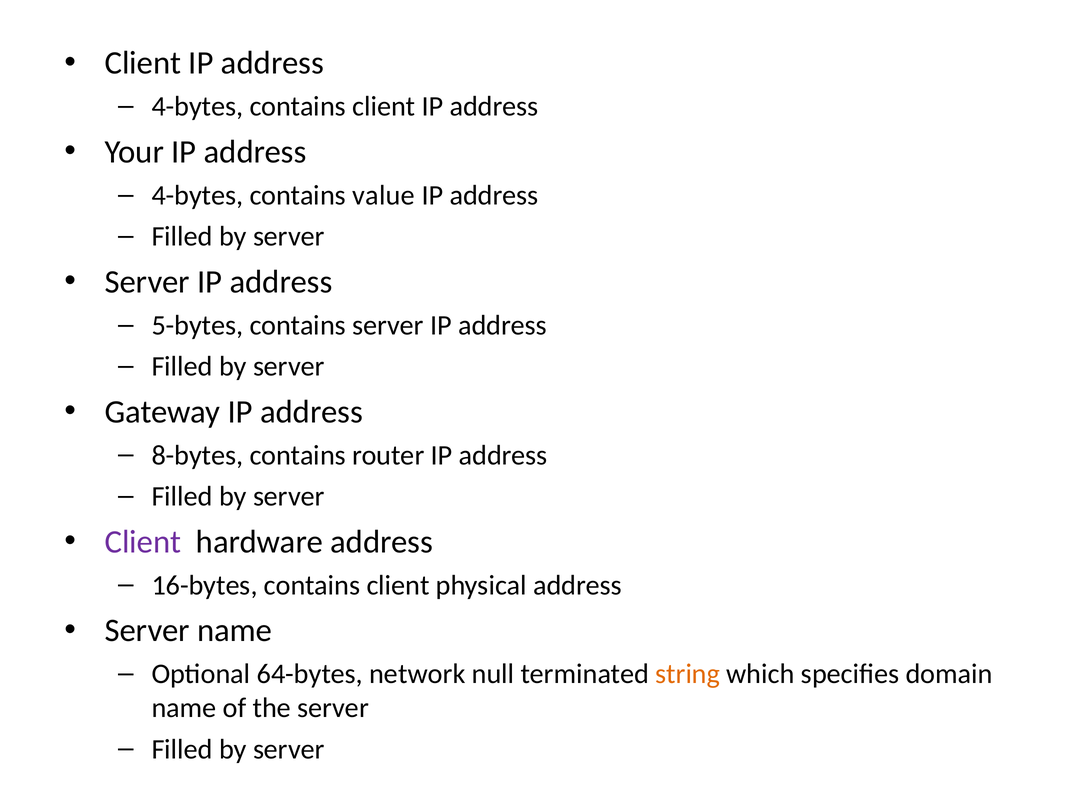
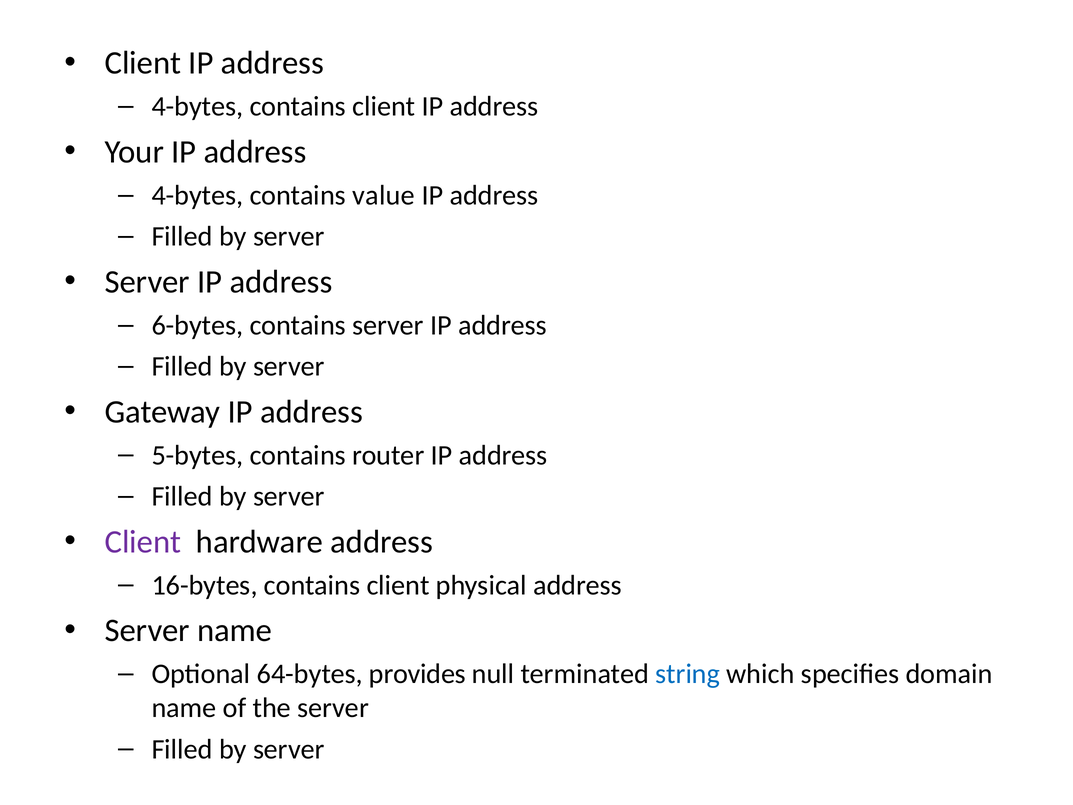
5-bytes: 5-bytes -> 6-bytes (197, 325)
8-bytes: 8-bytes -> 5-bytes (197, 455)
network: network -> provides (417, 674)
string colour: orange -> blue (688, 674)
